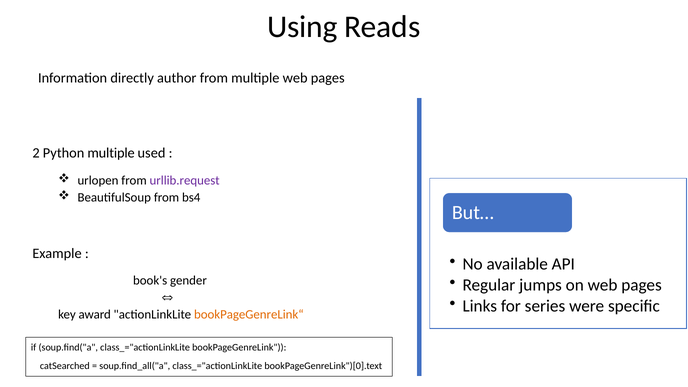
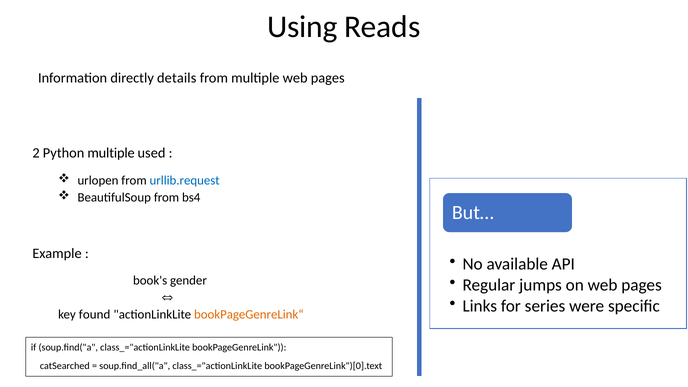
author: author -> details (177, 78)
urllib.request colour: purple -> blue (185, 180)
award: award -> found (95, 315)
